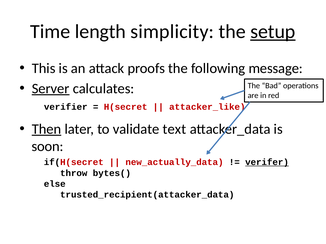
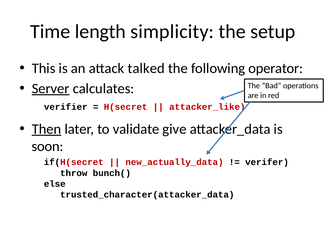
setup underline: present -> none (273, 32)
proofs: proofs -> talked (146, 68)
message: message -> operator (276, 68)
text: text -> give (175, 129)
verifer underline: present -> none (267, 163)
bytes(: bytes( -> bunch( (112, 173)
trusted_recipient(attacker_data: trusted_recipient(attacker_data -> trusted_character(attacker_data (147, 195)
